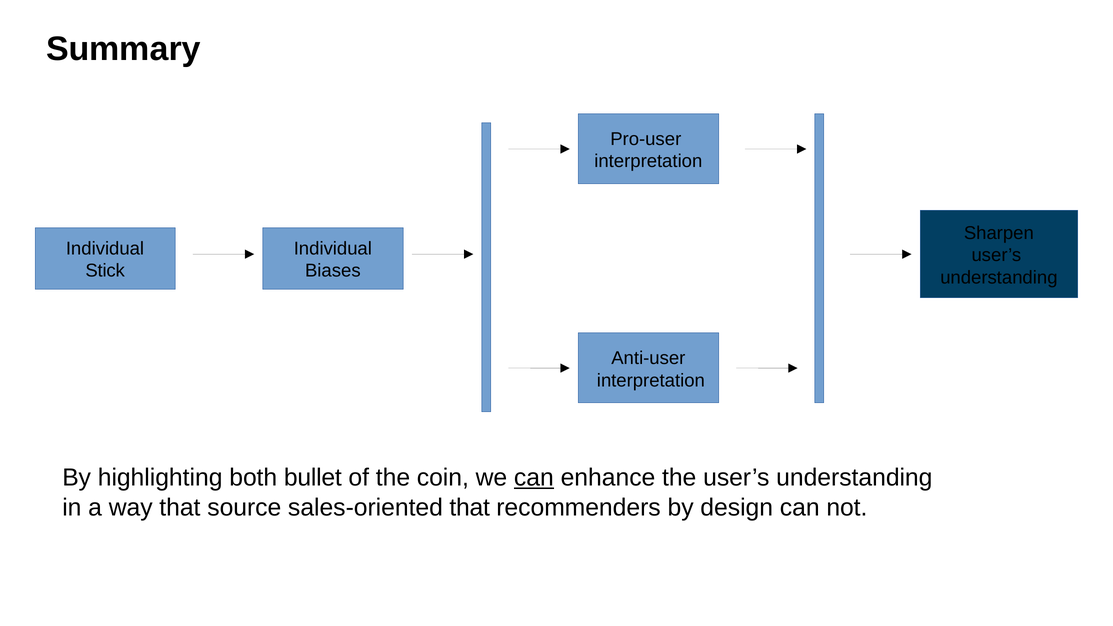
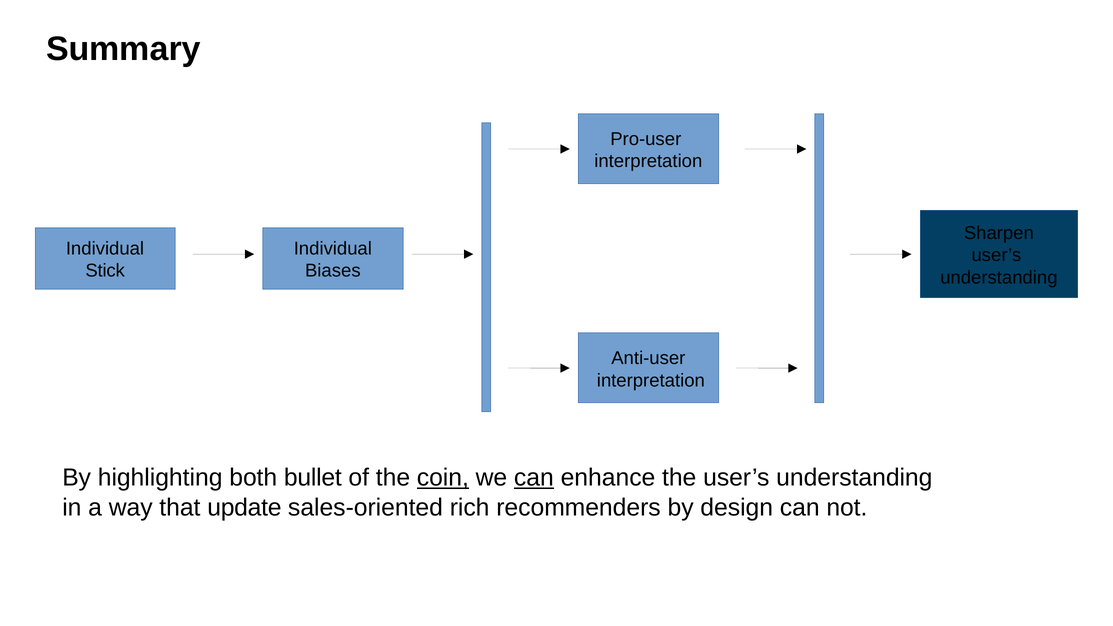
coin underline: none -> present (443, 478)
source: source -> update (244, 507)
sales-oriented that: that -> rich (470, 507)
